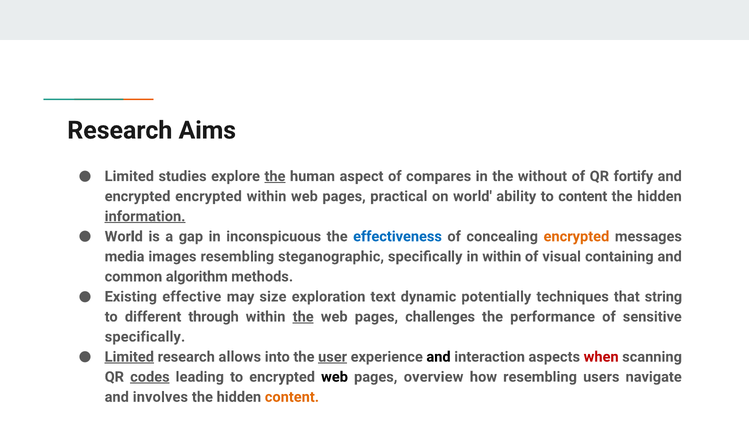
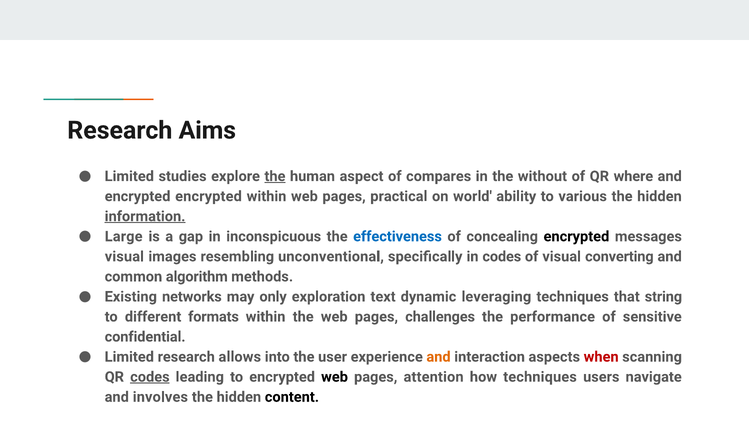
fortify: fortify -> where (633, 176)
to content: content -> various (583, 196)
World: World -> Large (124, 237)
encrypted colour: orange -> black (576, 237)
media: media -> visual (124, 257)
steganographic: steganographic -> unconventional (331, 257)
in within: within -> codes (502, 257)
containing: containing -> converting (619, 257)
effective: effective -> networks (192, 297)
size: size -> only (273, 297)
potentially: potentially -> leveraging (496, 297)
through: through -> formats (214, 317)
the underline: present -> none (303, 317)
specifically: specifically -> confidential (145, 337)
Limited underline: present -> none (129, 357)
user underline: present -> none (333, 357)
and colour: black -> orange (439, 357)
overview: overview -> attention (434, 377)
how resembling: resembling -> techniques (540, 377)
content colour: orange -> black (292, 397)
